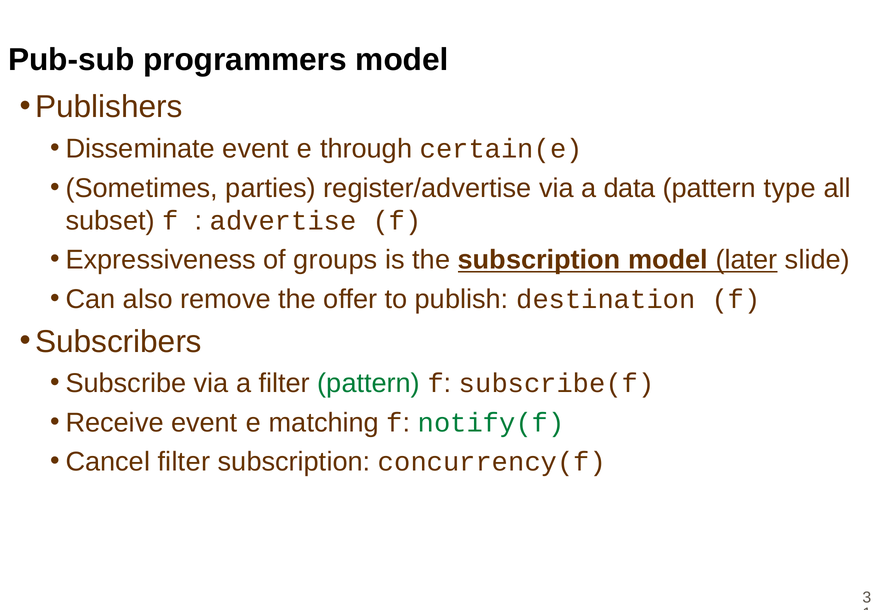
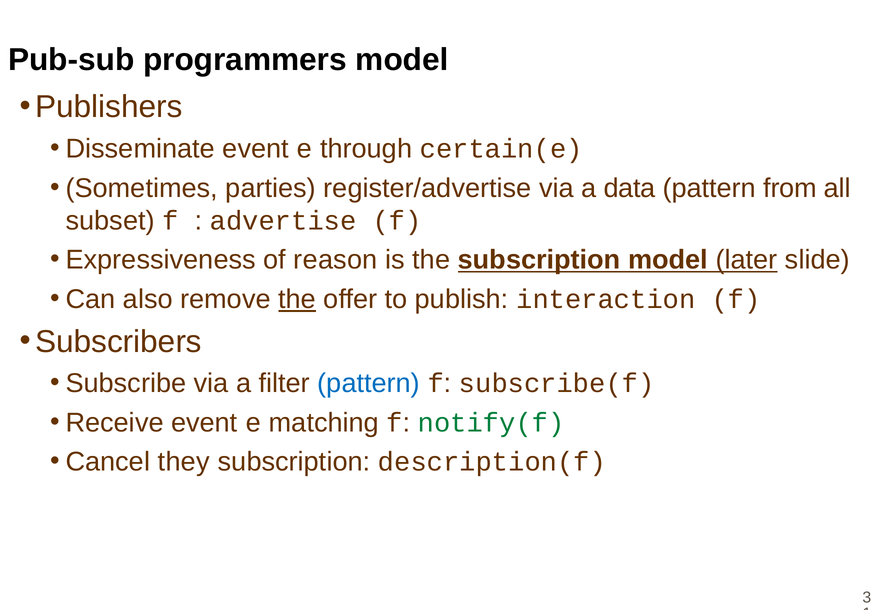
type: type -> from (790, 188)
groups: groups -> reason (335, 260)
the underline: none -> present (297, 300)
destination: destination -> interaction (606, 300)
pattern colour: green -> blue (369, 384)
Cancel filter: filter -> they (184, 462)
concurrency(f: concurrency(f -> description(f (492, 462)
